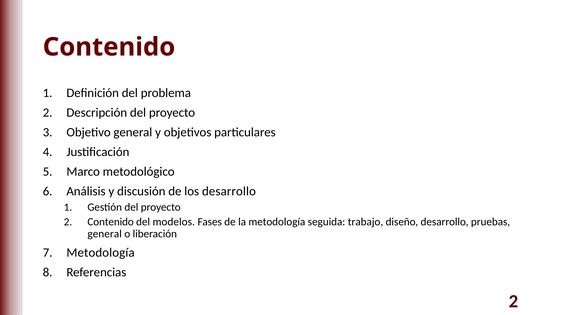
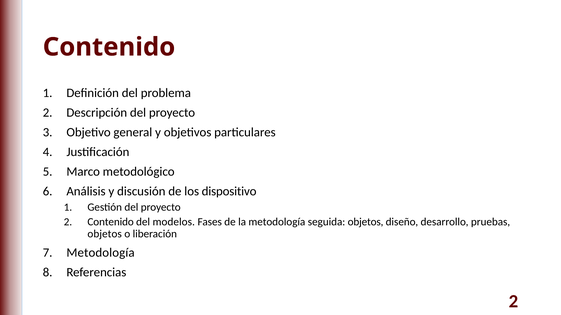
los desarrollo: desarrollo -> dispositivo (229, 192)
seguida trabajo: trabajo -> objetos (366, 222)
general: general -> objetos (105, 234)
